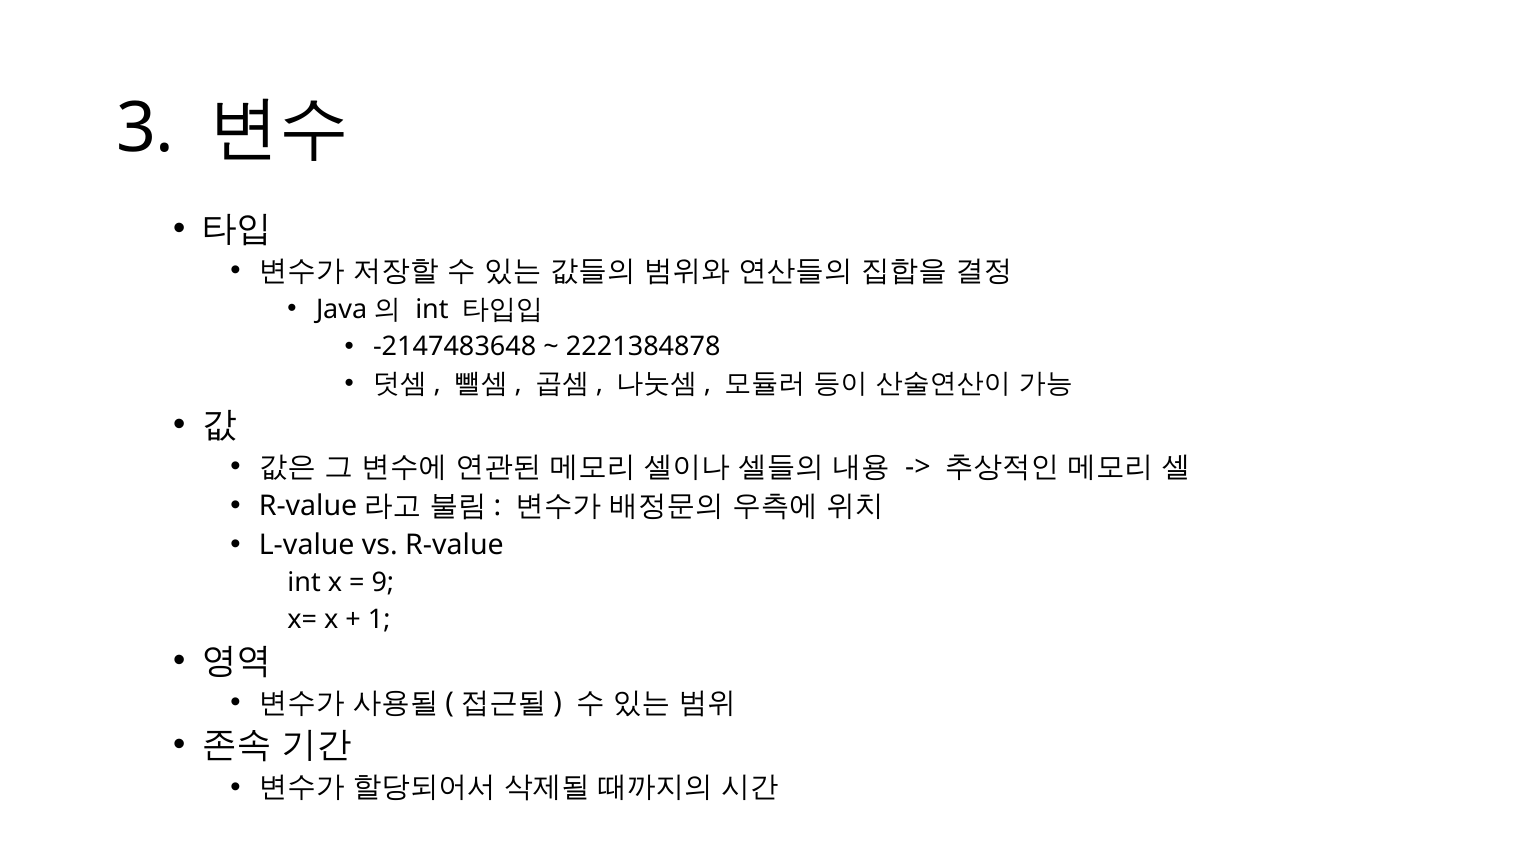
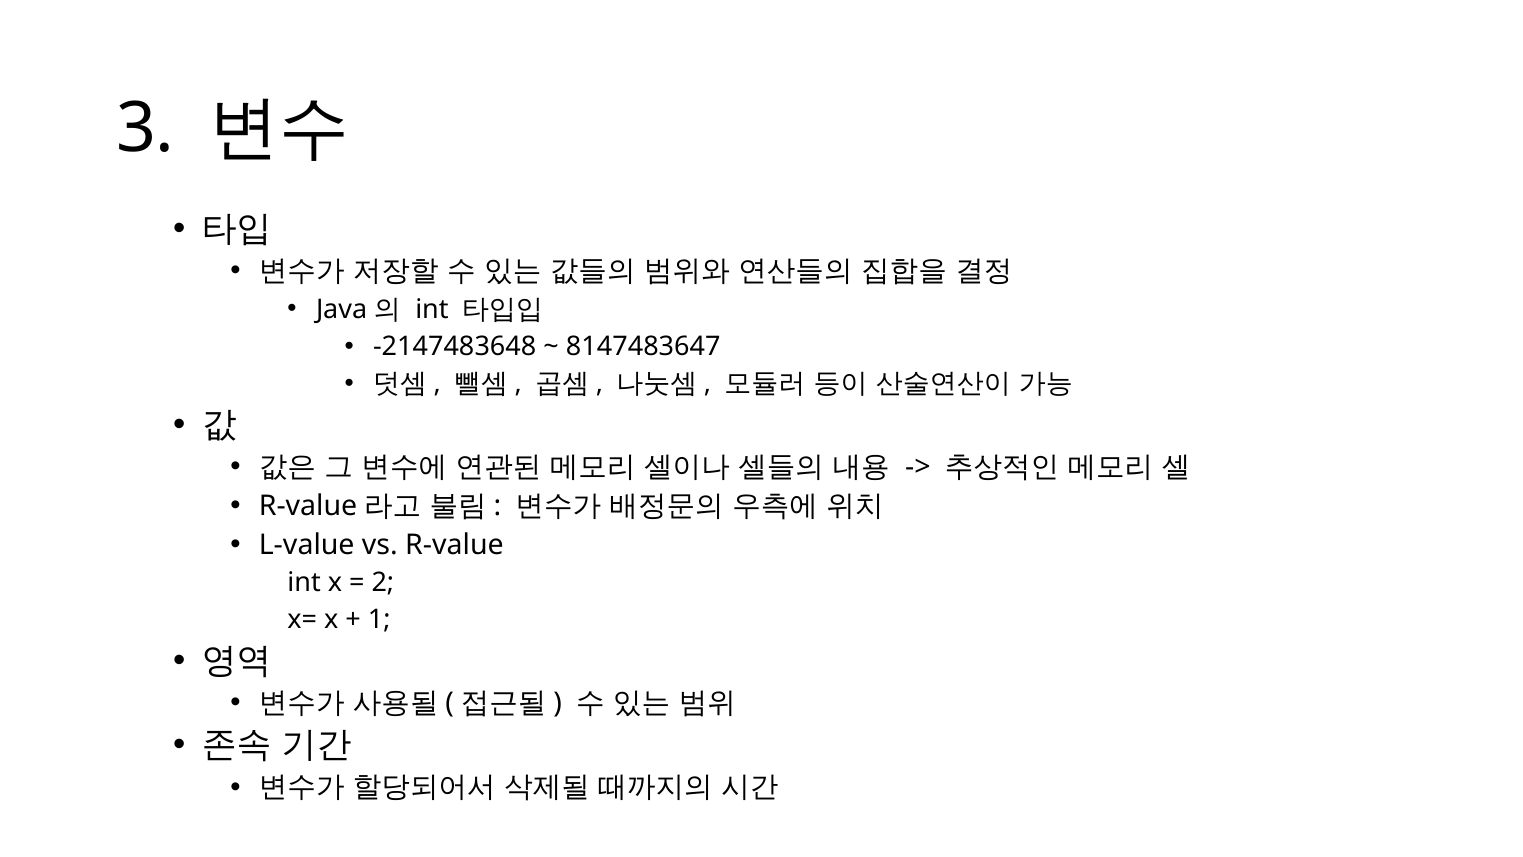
2221384878: 2221384878 -> 8147483647 (643, 346)
9: 9 -> 2 (383, 582)
